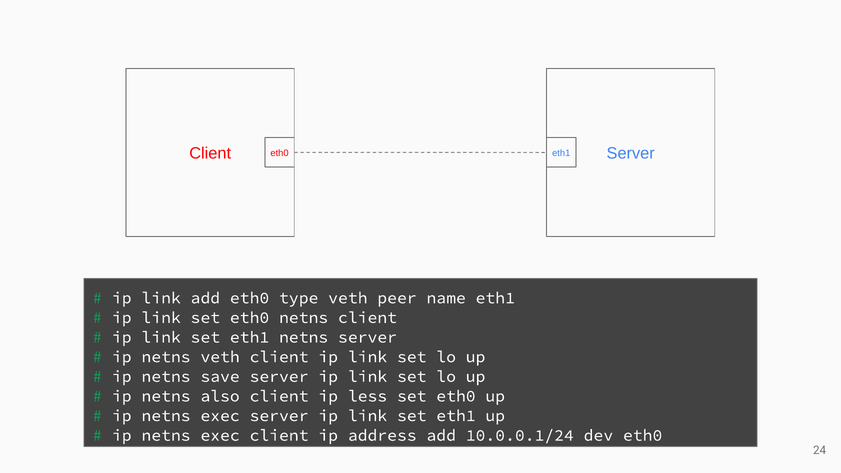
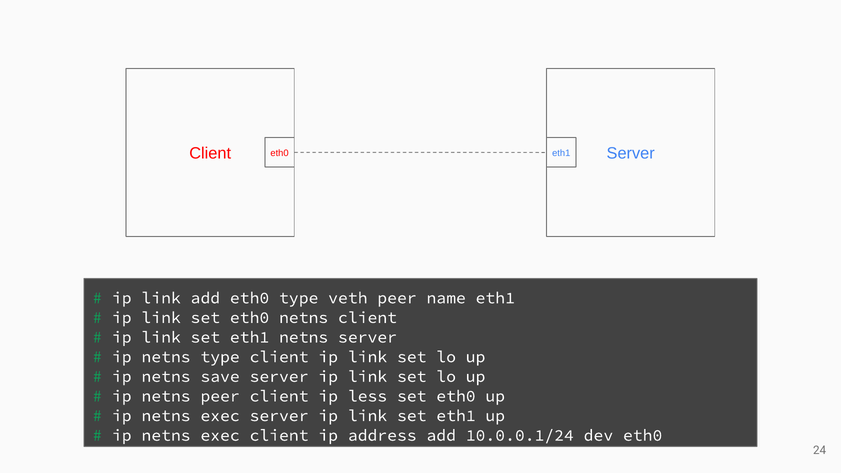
netns veth: veth -> type (220, 357)
netns also: also -> peer (220, 396)
